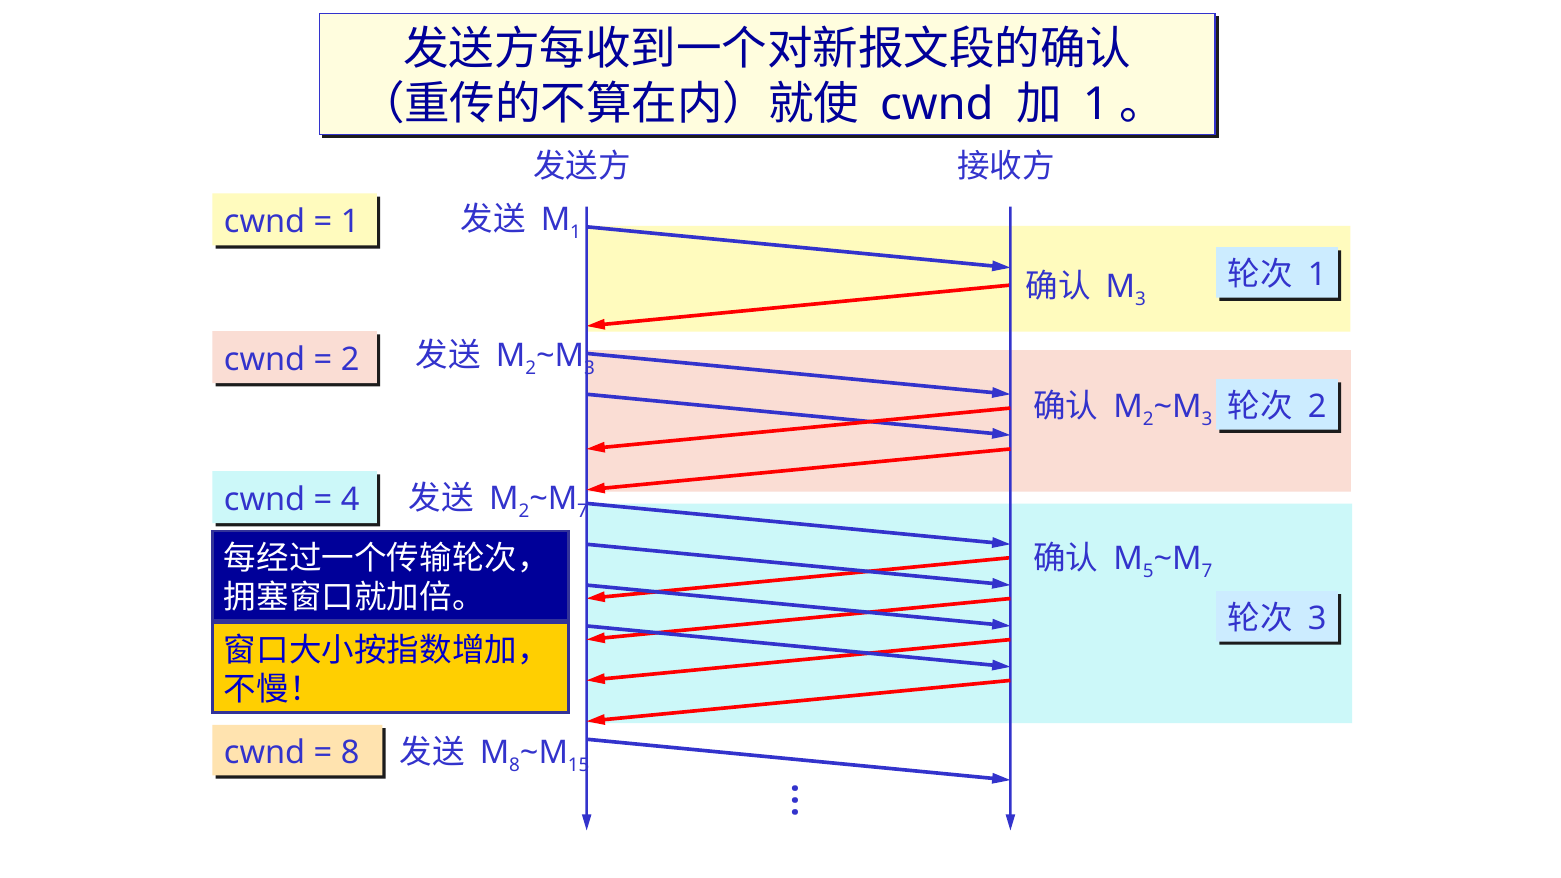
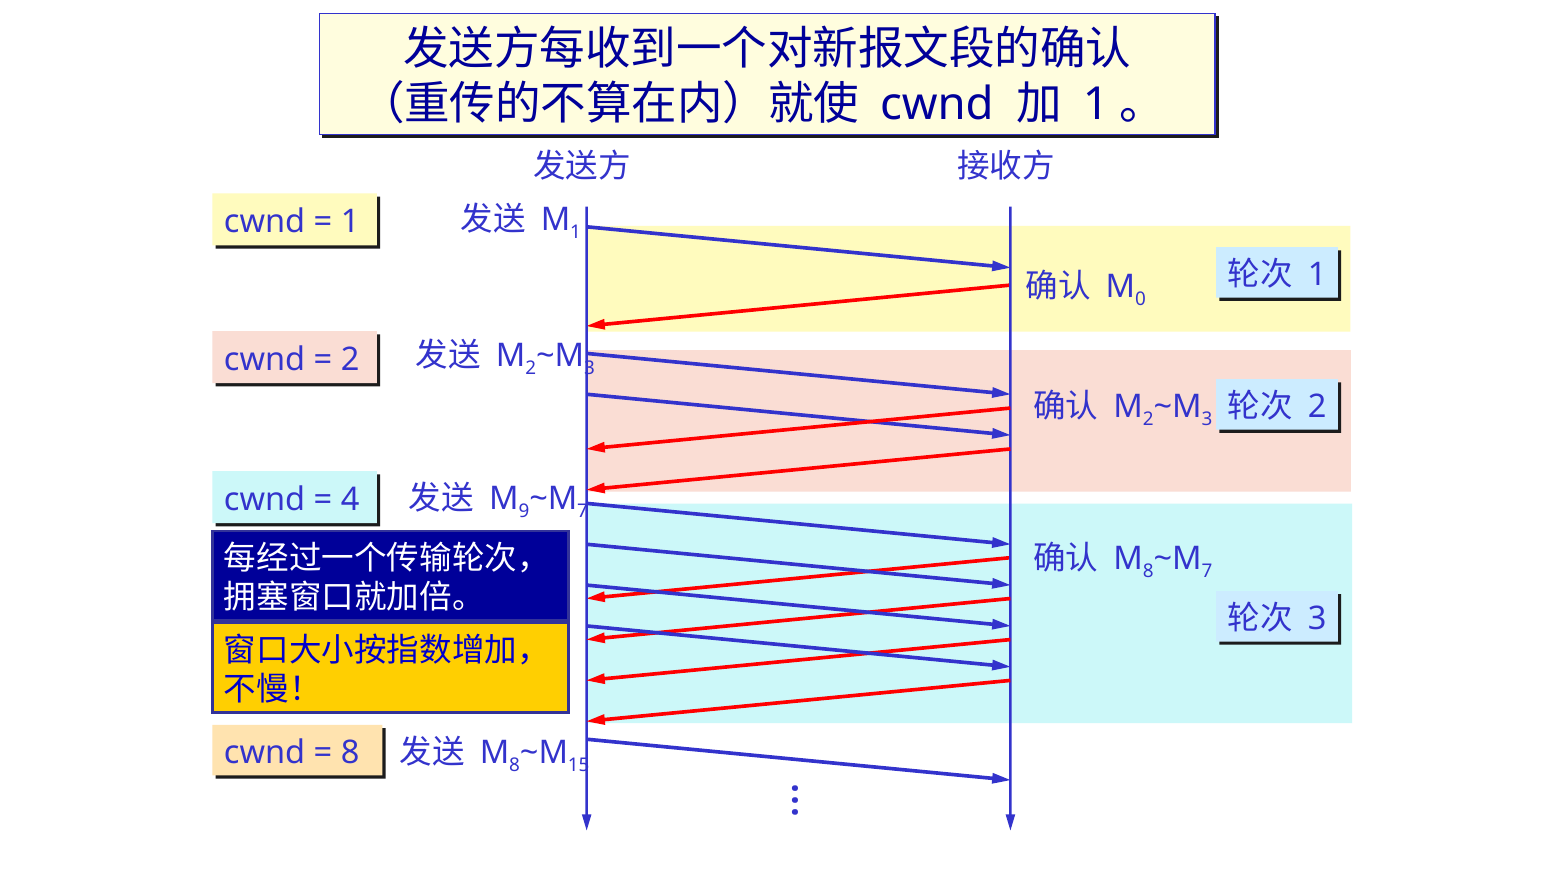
3: 3 -> 0 (1141, 299)
2: 2 -> 9 (524, 511)
5: 5 -> 8 (1148, 572)
